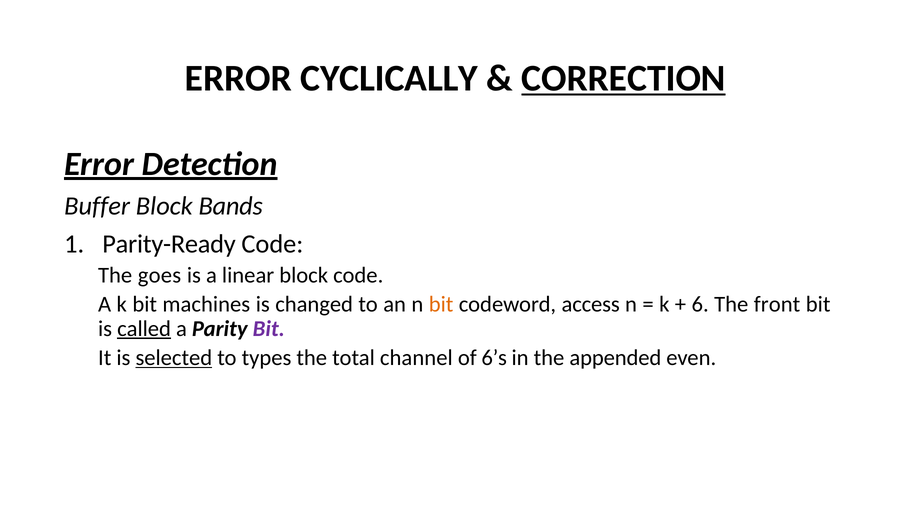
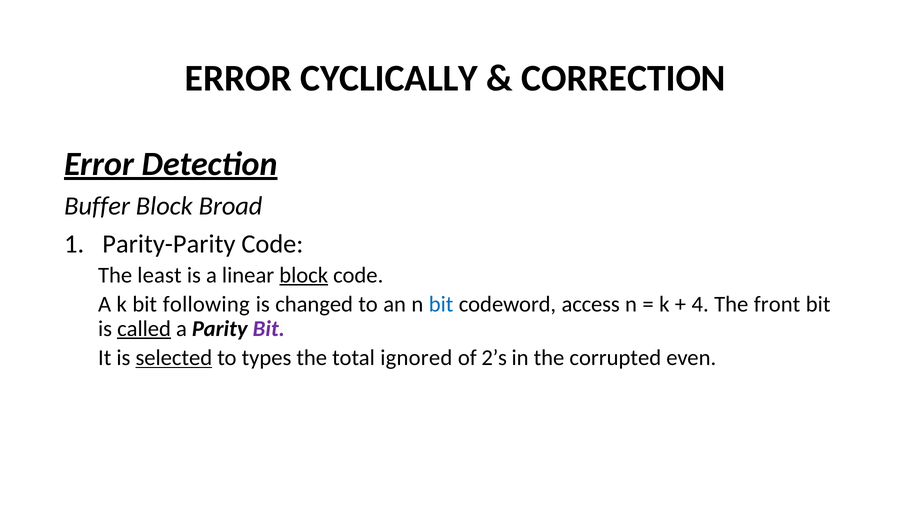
CORRECTION underline: present -> none (624, 78)
Bands: Bands -> Broad (231, 206)
Parity-Ready: Parity-Ready -> Parity-Parity (169, 244)
goes: goes -> least (159, 275)
block underline: none -> present (304, 275)
machines: machines -> following (206, 304)
bit colour: orange -> blue (441, 304)
6: 6 -> 4 (700, 304)
channel: channel -> ignored (416, 358)
6’s: 6’s -> 2’s (494, 358)
appended: appended -> corrupted (615, 358)
